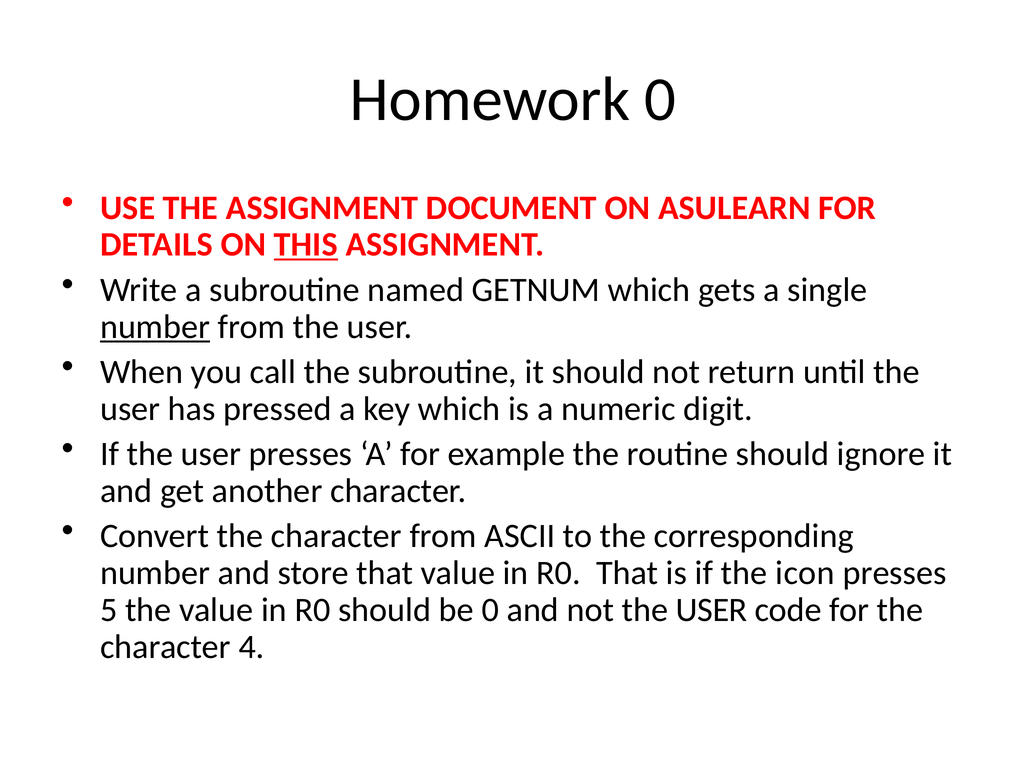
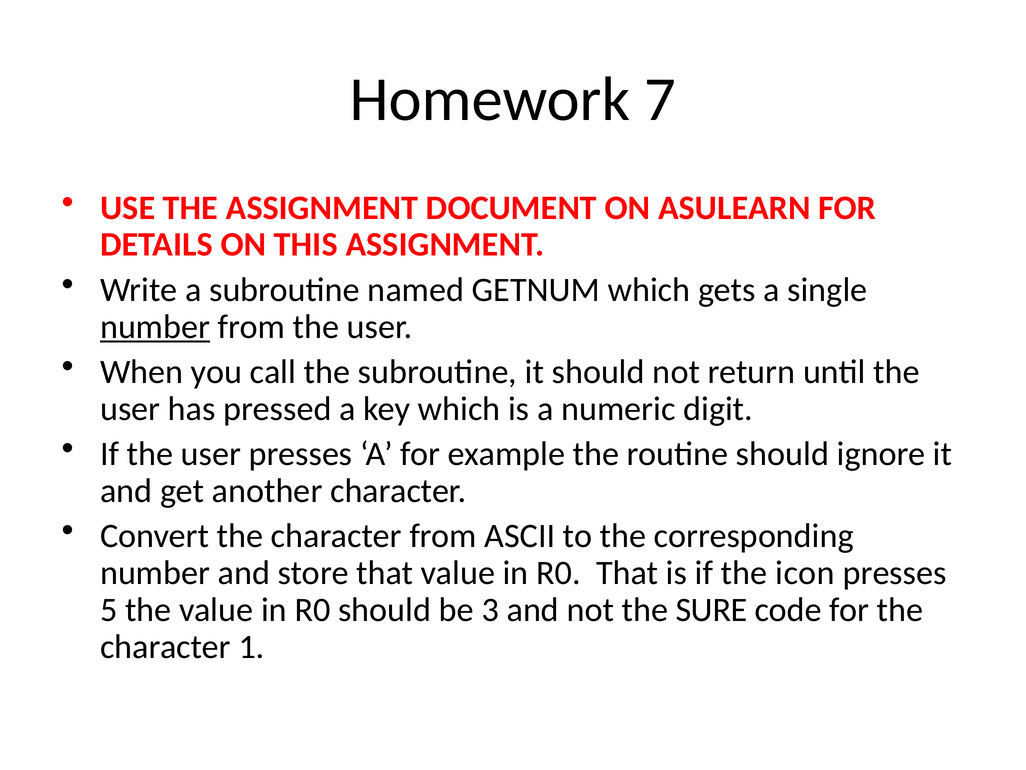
Homework 0: 0 -> 7 (660, 99)
THIS underline: present -> none (306, 245)
be 0: 0 -> 3 (490, 610)
not the USER: USER -> SURE (712, 610)
4: 4 -> 1 (252, 647)
